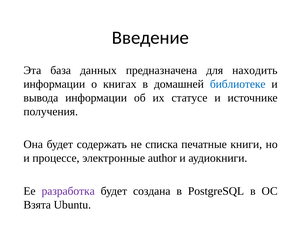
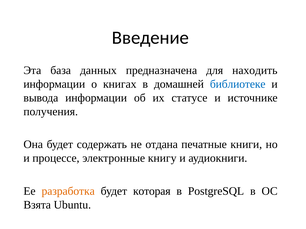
списка: списка -> отдана (162, 145)
author: author -> книгу (162, 159)
разработка colour: purple -> orange (68, 192)
создана: создана -> которая (152, 192)
